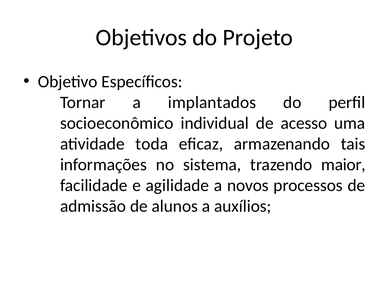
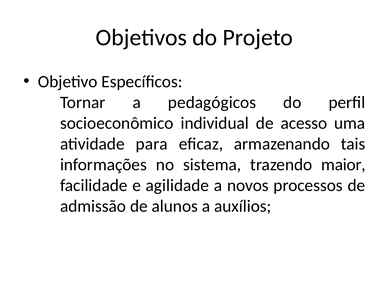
implantados: implantados -> pedagógicos (212, 102)
toda: toda -> para (152, 144)
